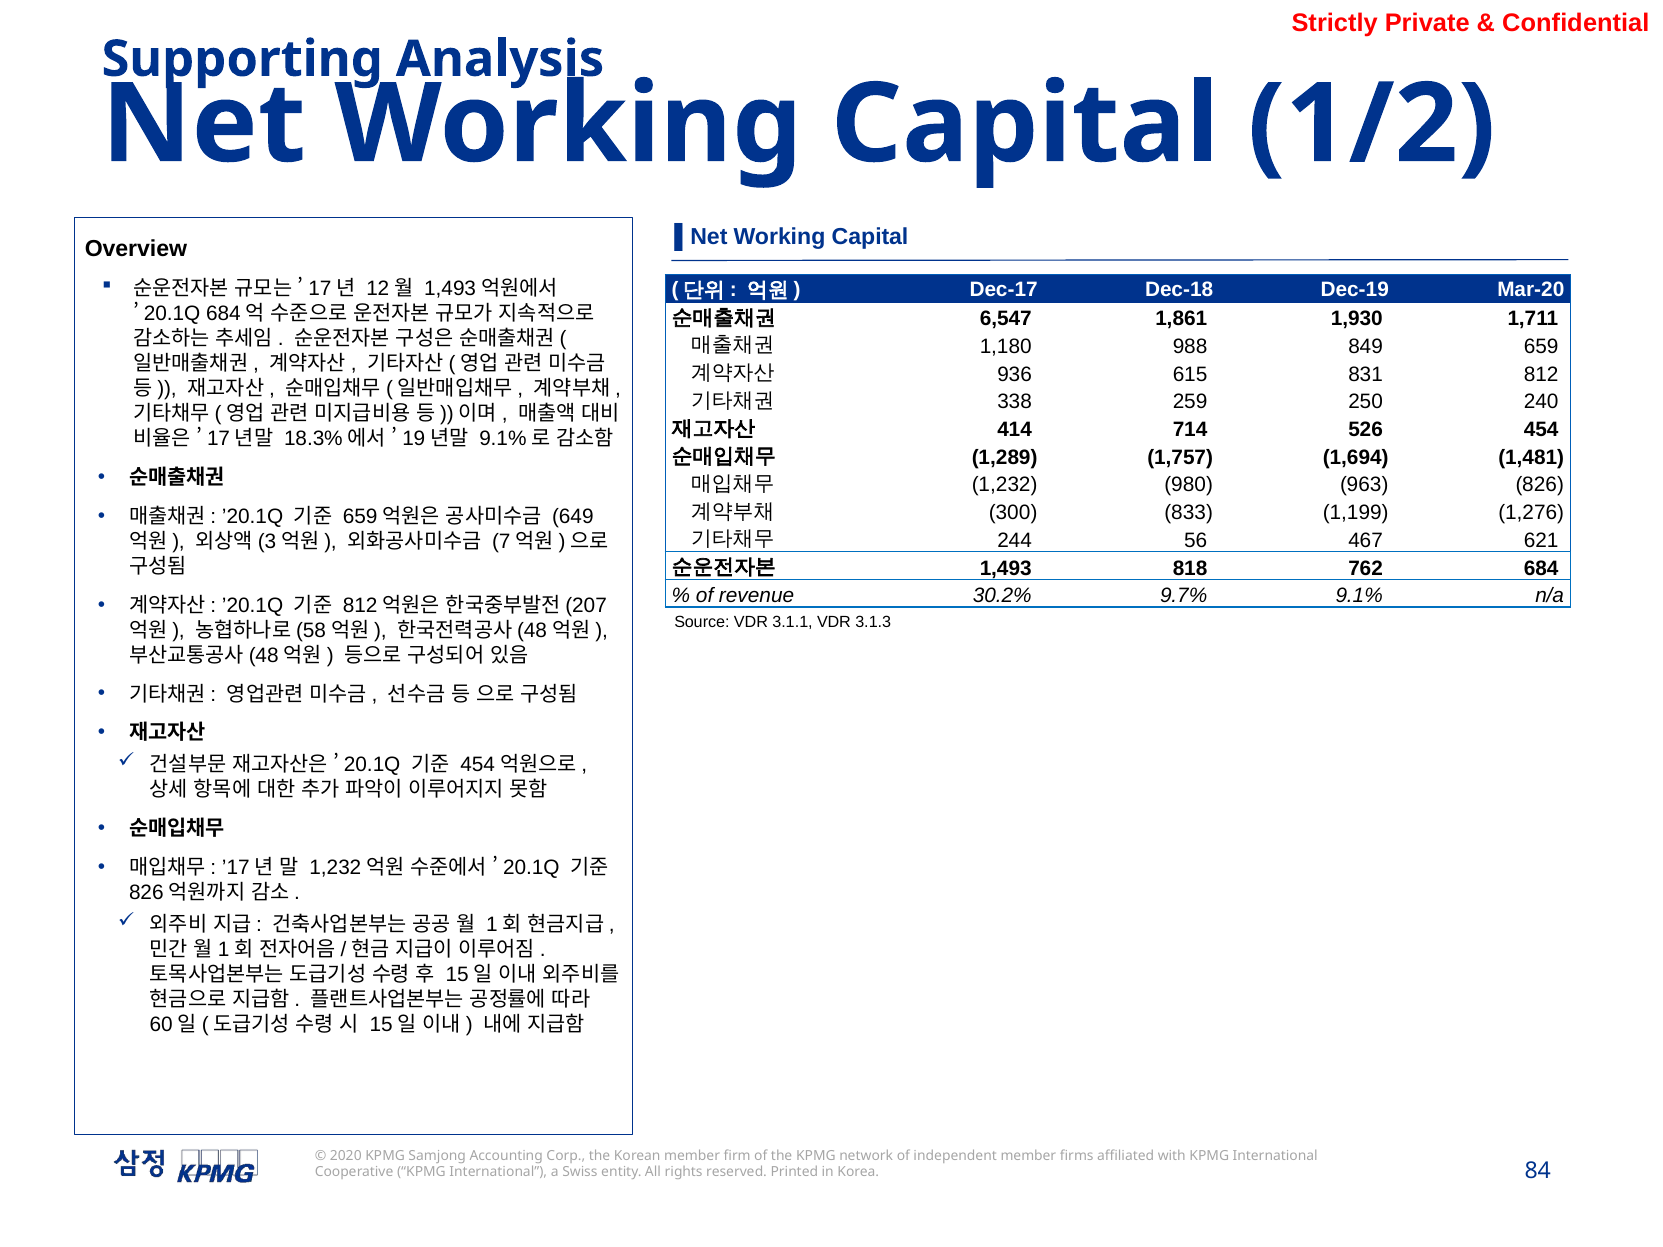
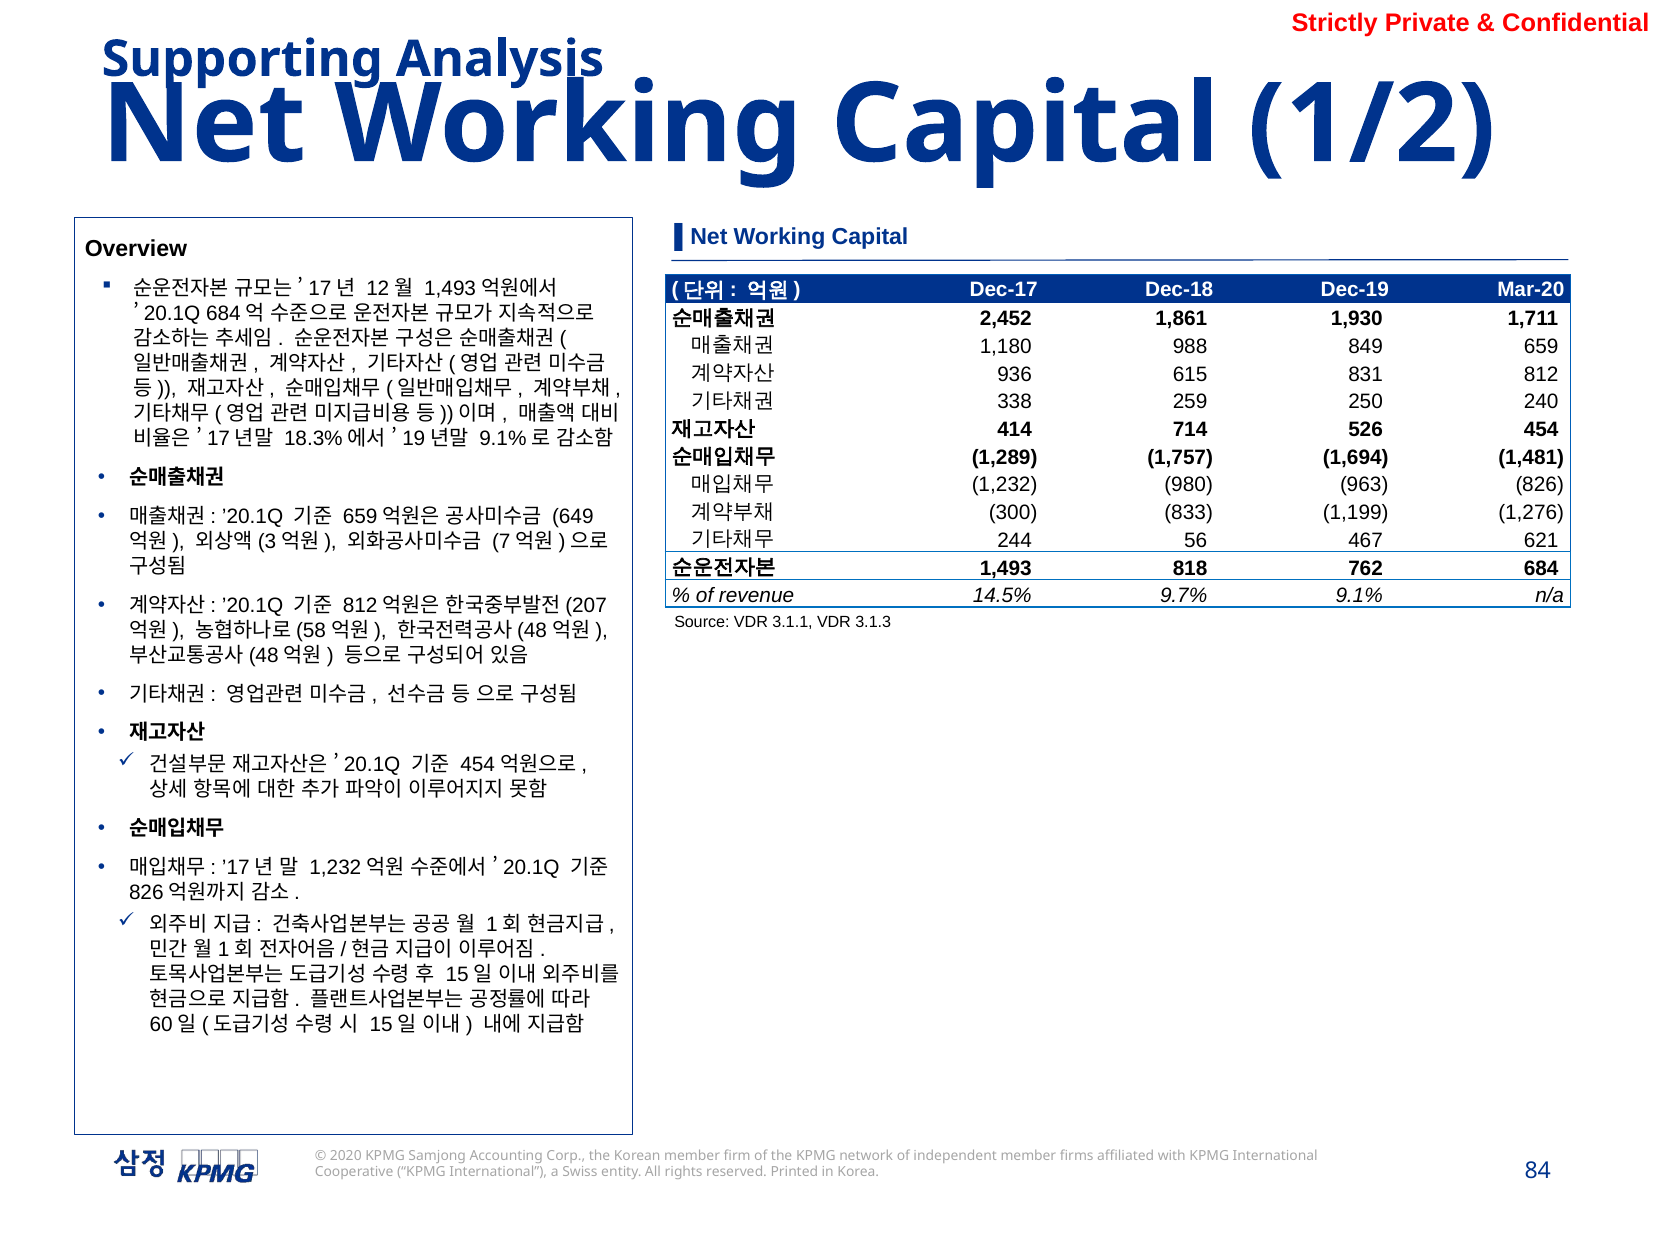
6,547: 6,547 -> 2,452 (1006, 319)
30.2%: 30.2% -> 14.5% (1002, 596)
